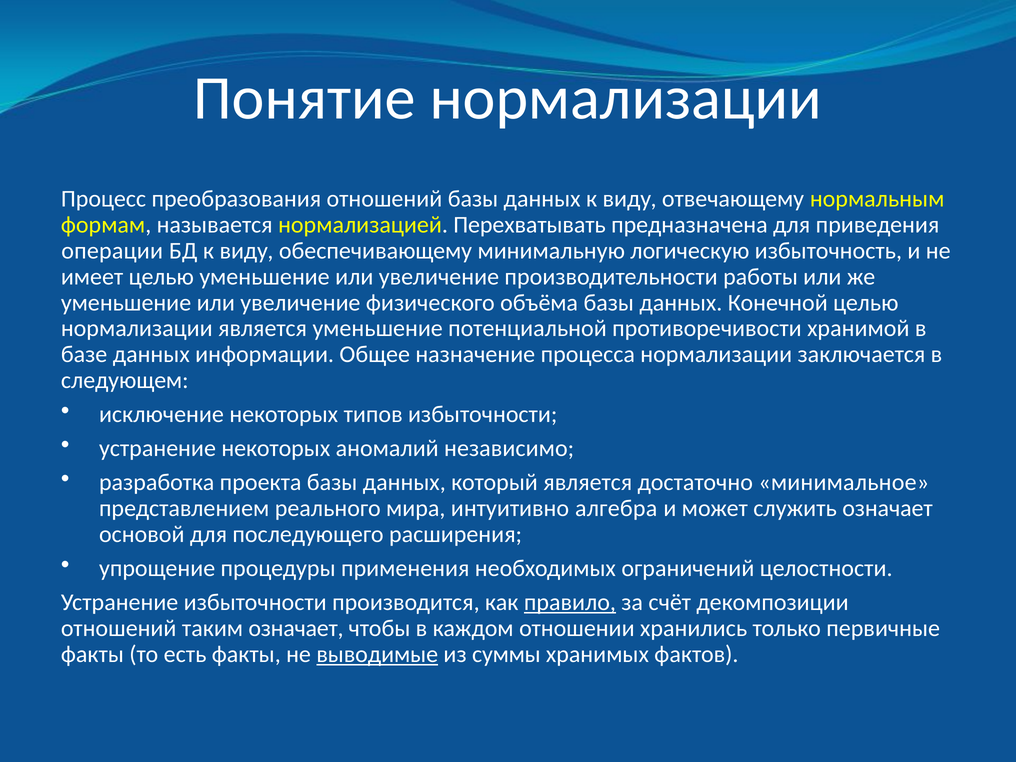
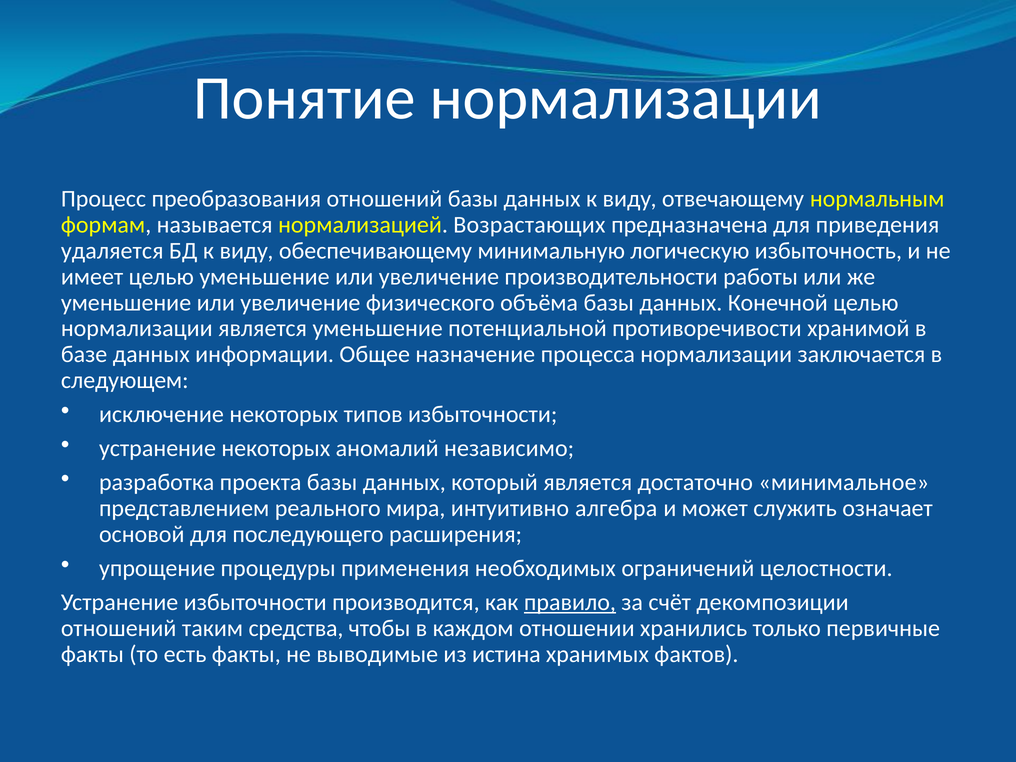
Перехватывать: Перехватывать -> Возрастающих (529, 225)
операции: операции -> удаляется (112, 251)
таким означает: означает -> средства (296, 628)
выводимые underline: present -> none (377, 654)
суммы: суммы -> истина (506, 654)
